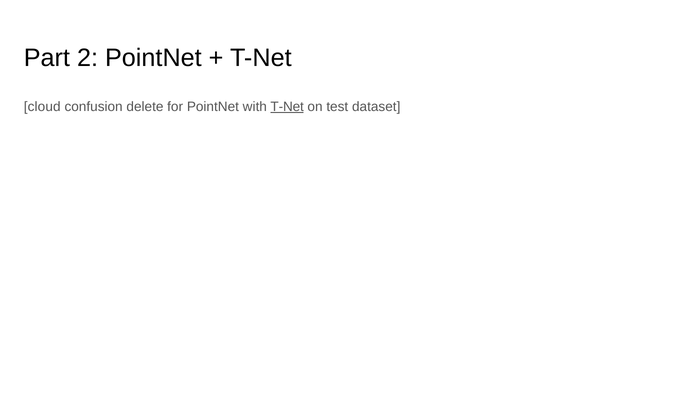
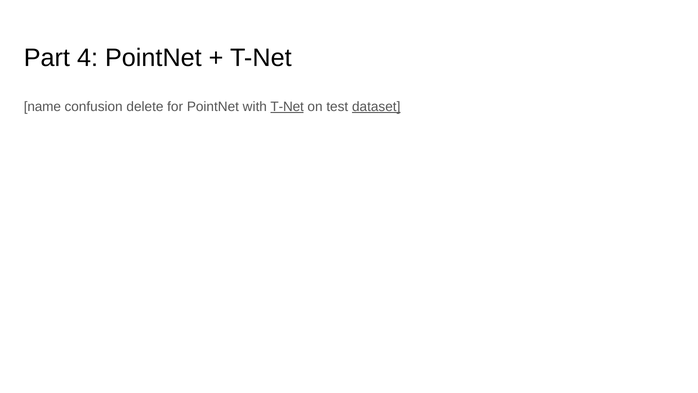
2: 2 -> 4 (88, 58)
cloud: cloud -> name (42, 107)
dataset underline: none -> present (376, 107)
